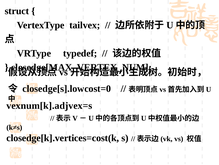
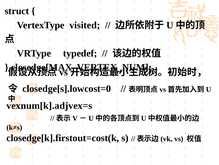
tailvex: tailvex -> visited (85, 25)
closedge[k].vertices=cost(k: closedge[k].vertices=cost(k -> closedge[k].firstout=cost(k (63, 137)
